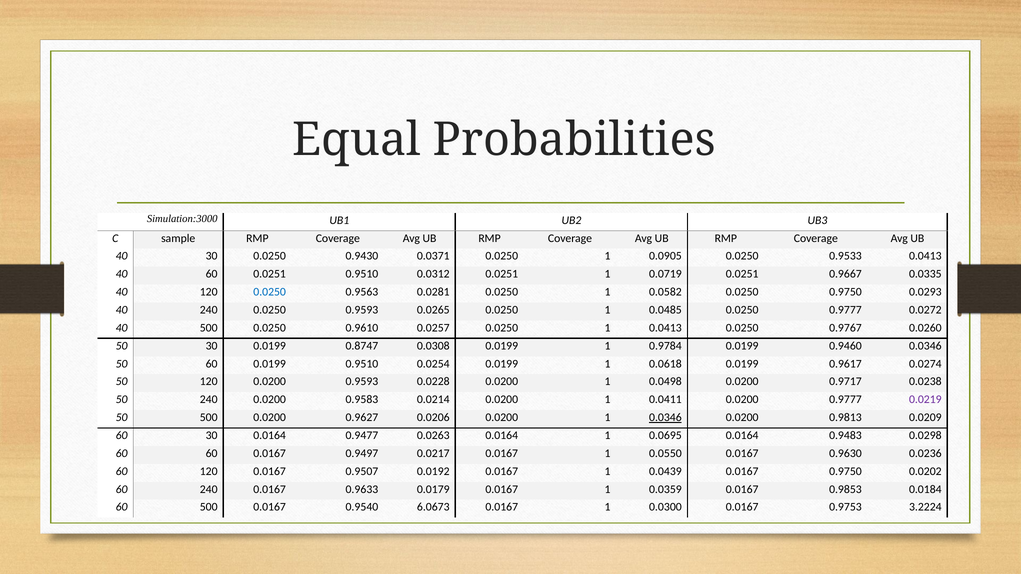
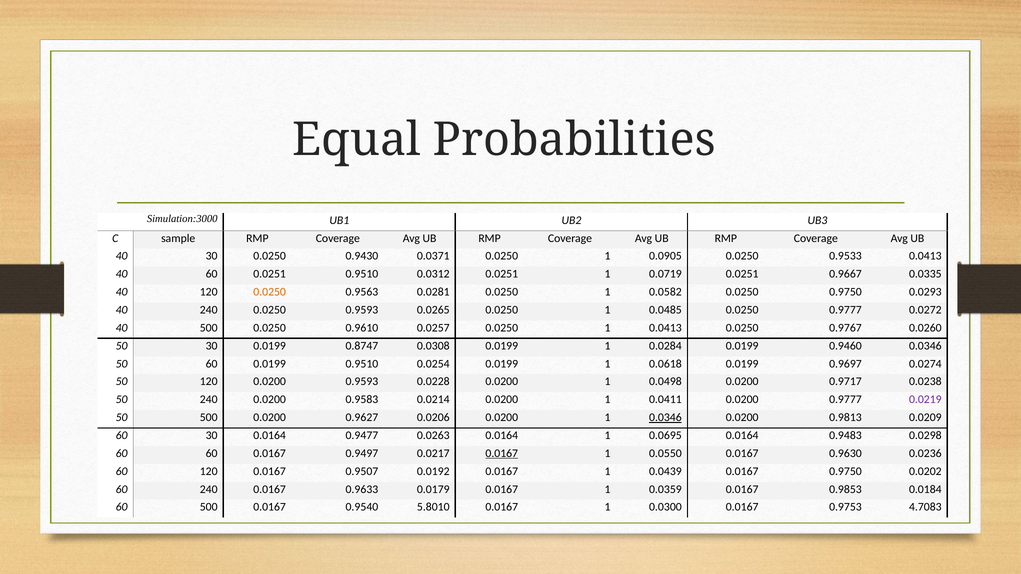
0.0250 colour: blue -> orange (270, 292)
0.9784: 0.9784 -> 0.0284 (665, 346)
0.9617: 0.9617 -> 0.9697 (845, 364)
0.0167 underline: none -> present (502, 454)
6.0673: 6.0673 -> 5.8010 (433, 507)
3.2224: 3.2224 -> 4.7083 (925, 507)
